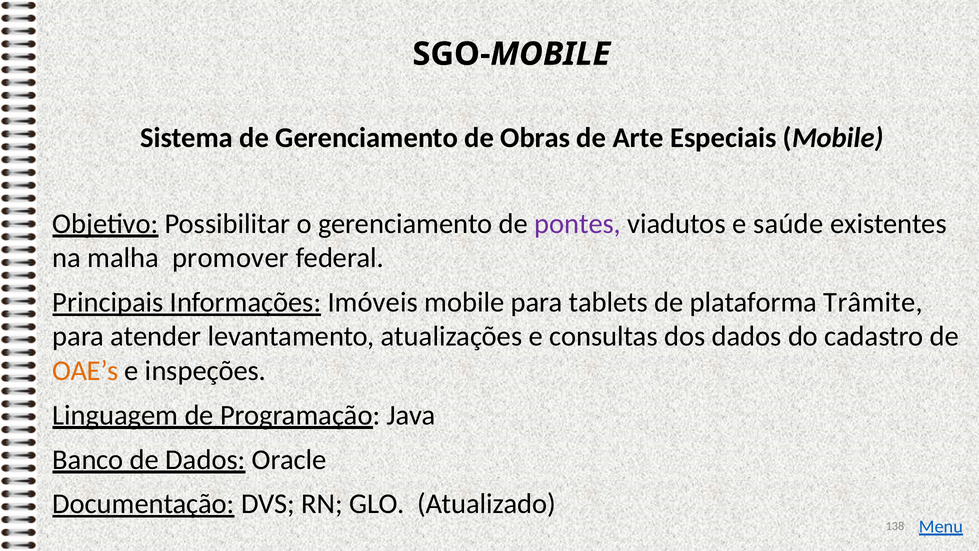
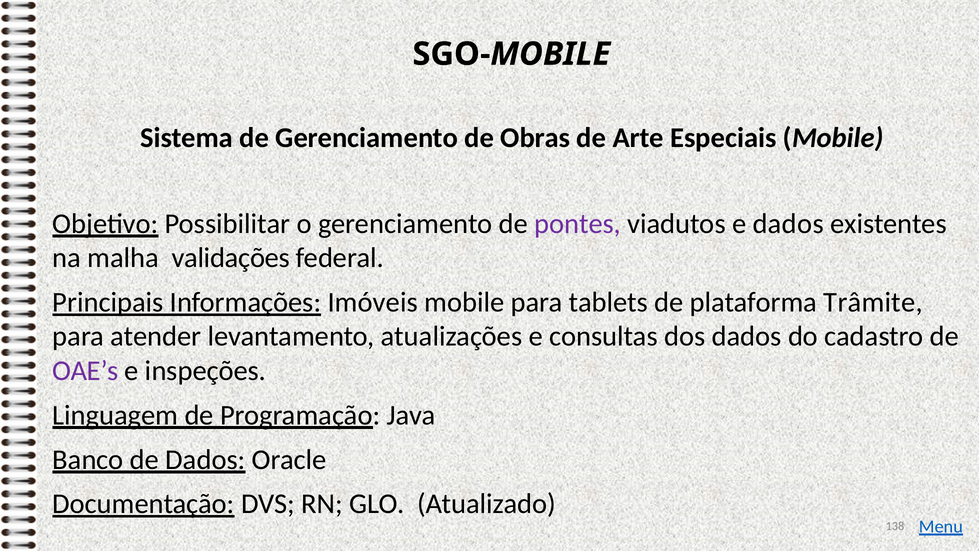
e saúde: saúde -> dados (788, 224)
promover: promover -> validações (231, 258)
OAE’s colour: orange -> purple (85, 371)
